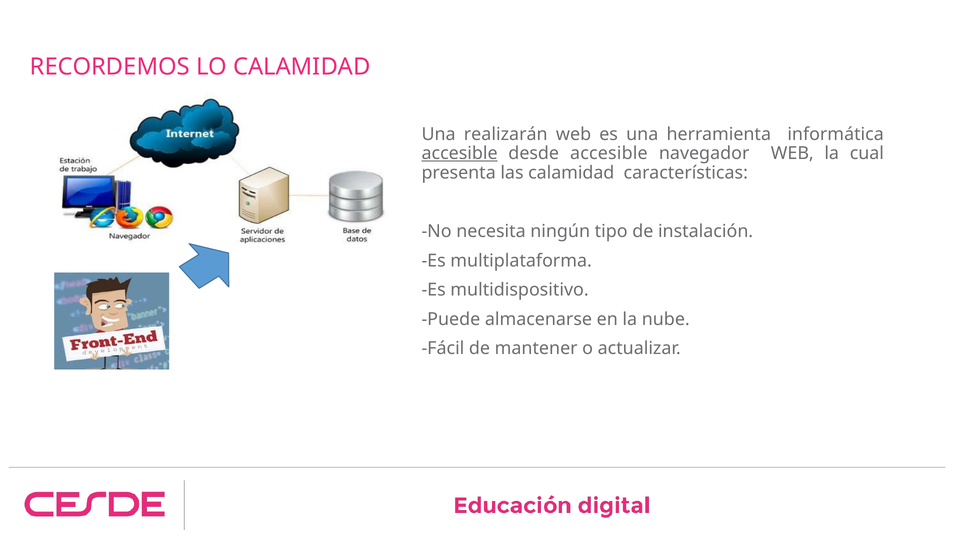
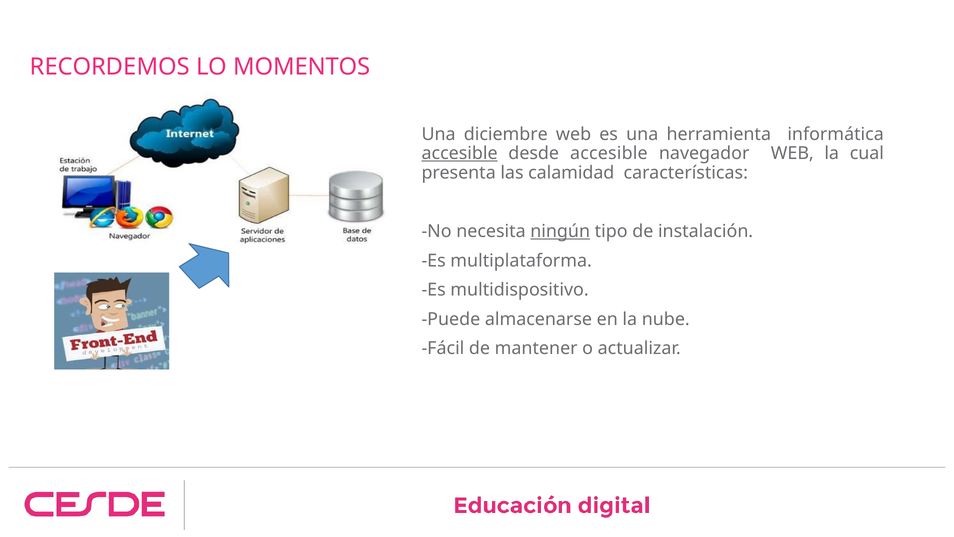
LO CALAMIDAD: CALAMIDAD -> MOMENTOS (302, 67)
realizarán: realizarán -> diciembre (506, 134)
ningún underline: none -> present (560, 231)
